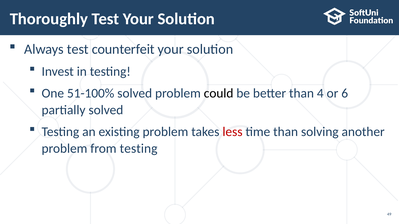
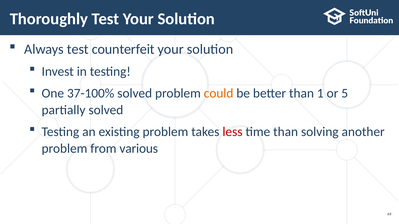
51-100%: 51-100% -> 37-100% (91, 93)
could colour: black -> orange (219, 93)
4: 4 -> 1 (320, 93)
6: 6 -> 5 (345, 93)
from testing: testing -> various (139, 149)
